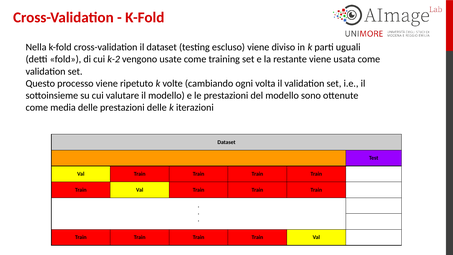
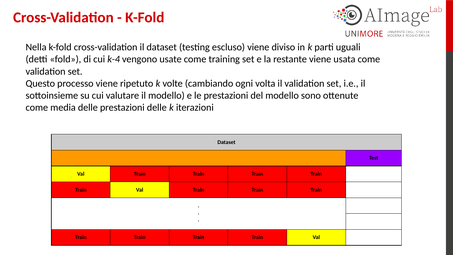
k-2: k-2 -> k-4 (114, 59)
